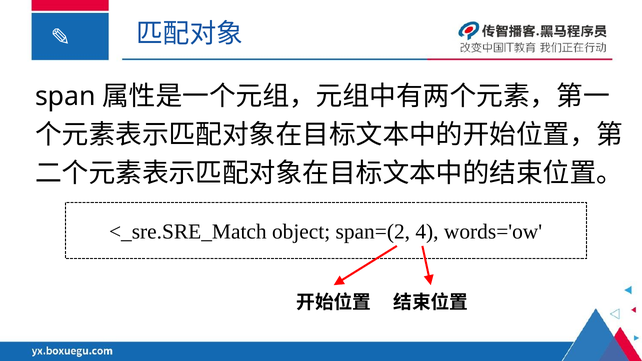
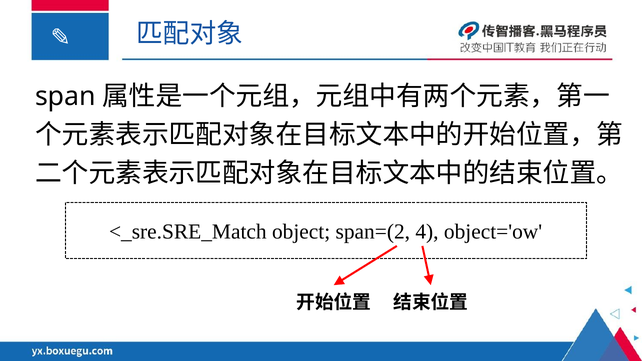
words='ow: words='ow -> object='ow (493, 232)
